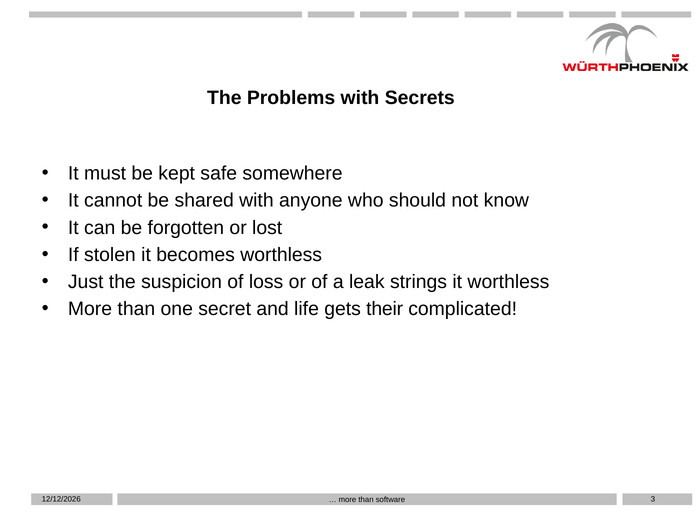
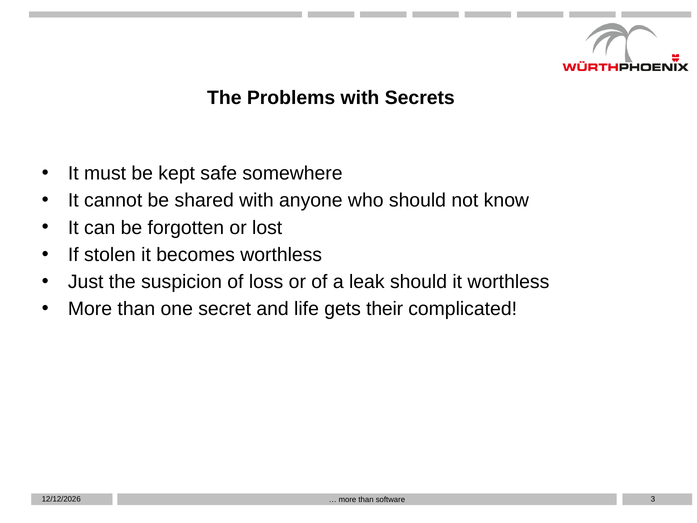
leak strings: strings -> should (419, 282)
